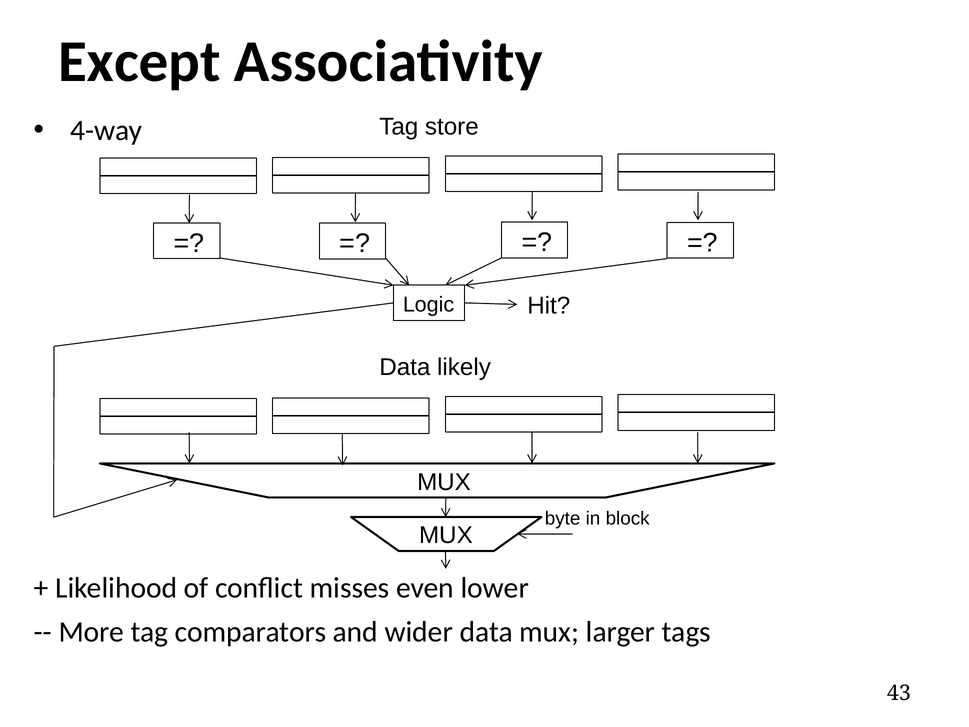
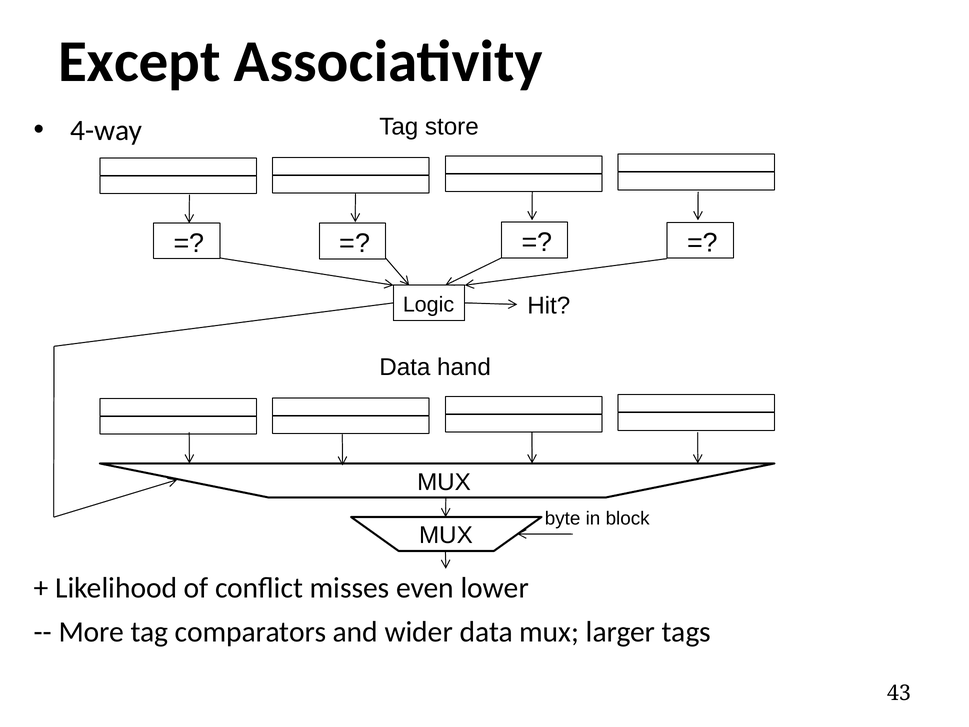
likely: likely -> hand (464, 367)
